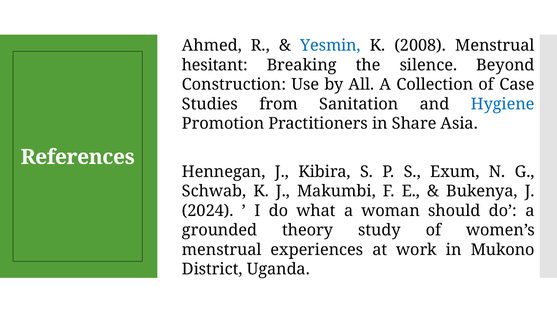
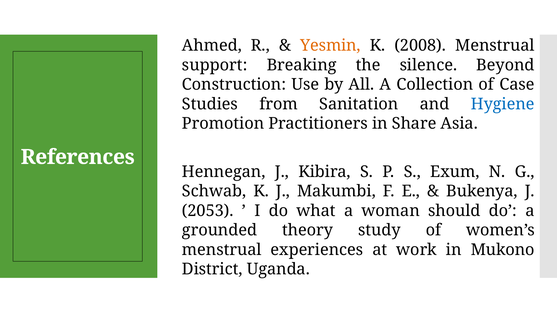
Yesmin colour: blue -> orange (330, 46)
hesitant: hesitant -> support (215, 65)
2024: 2024 -> 2053 (208, 211)
